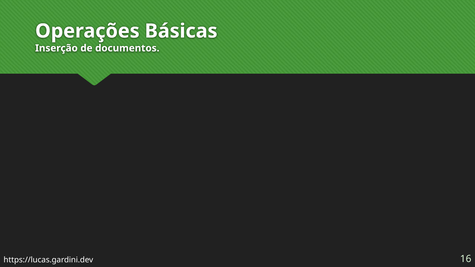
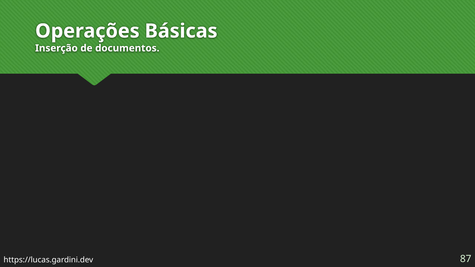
16: 16 -> 87 (466, 259)
